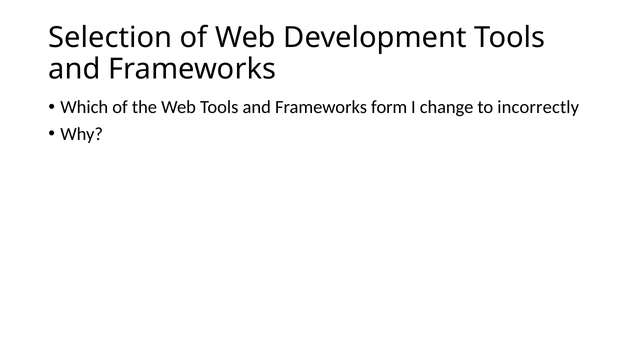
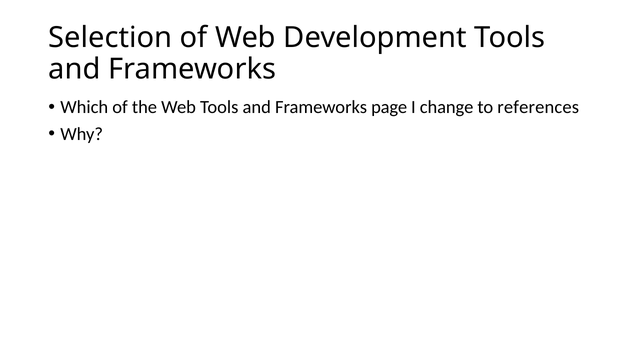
form: form -> page (389, 107)
incorrectly: incorrectly -> references (538, 107)
